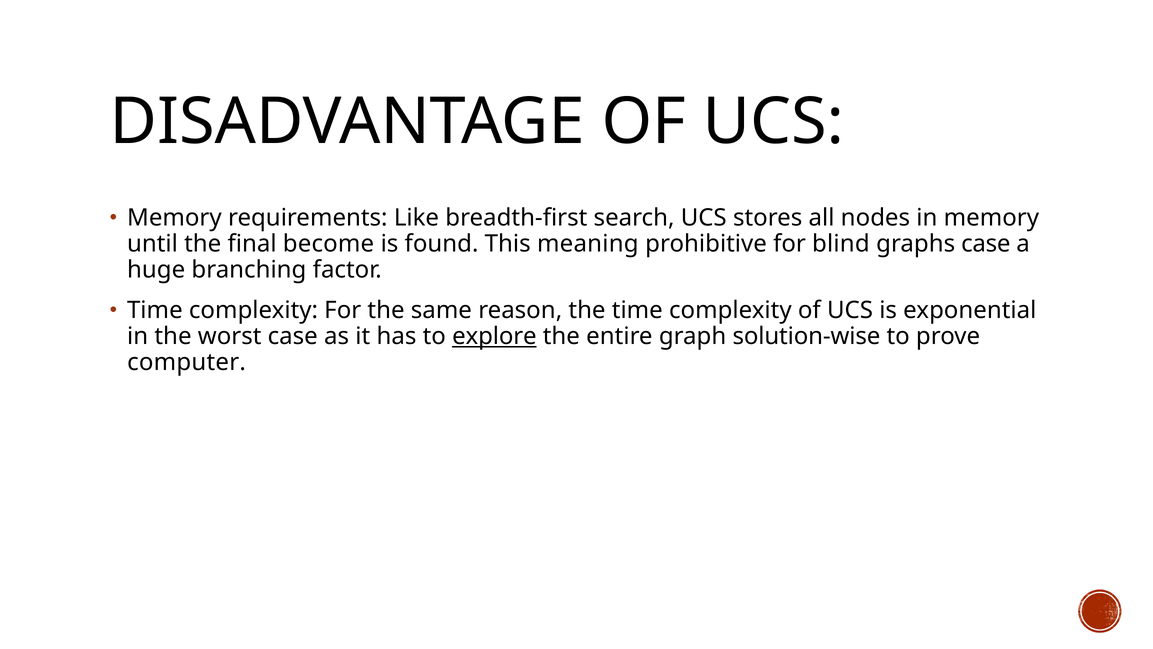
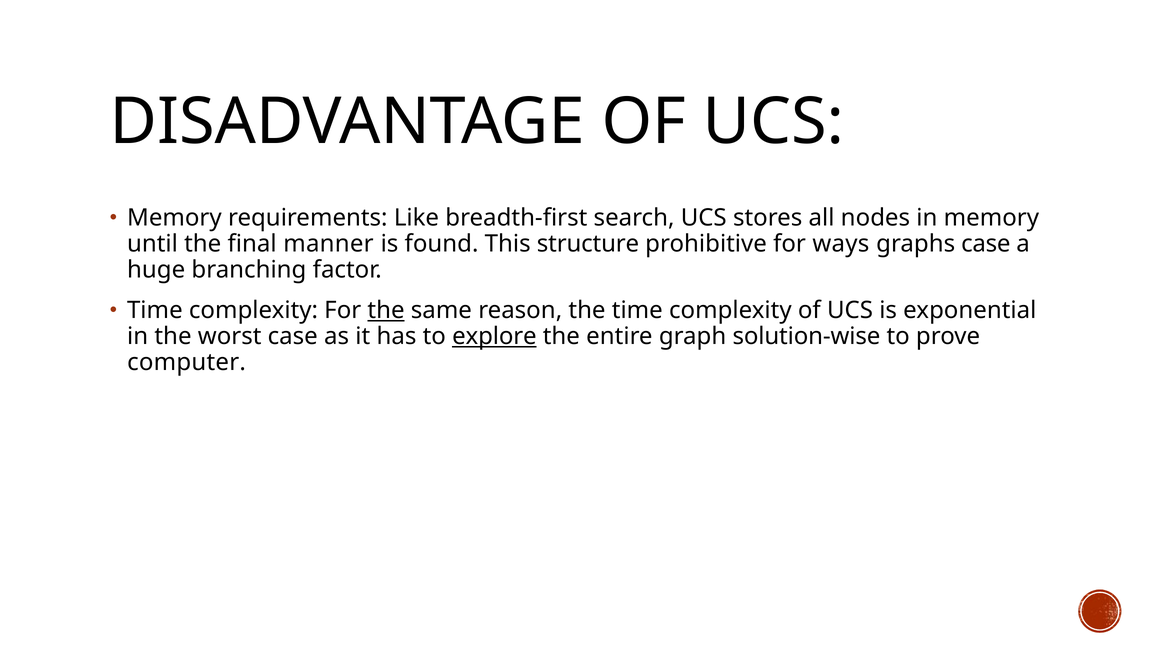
become: become -> manner (328, 244)
meaning: meaning -> structure (588, 244)
blind: blind -> ways (841, 244)
the underline: none -> present (386, 310)
